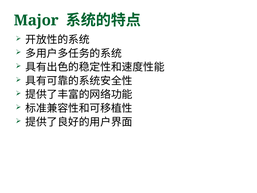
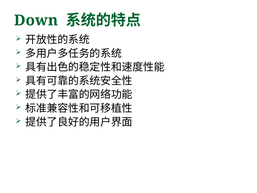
Major: Major -> Down (36, 20)
